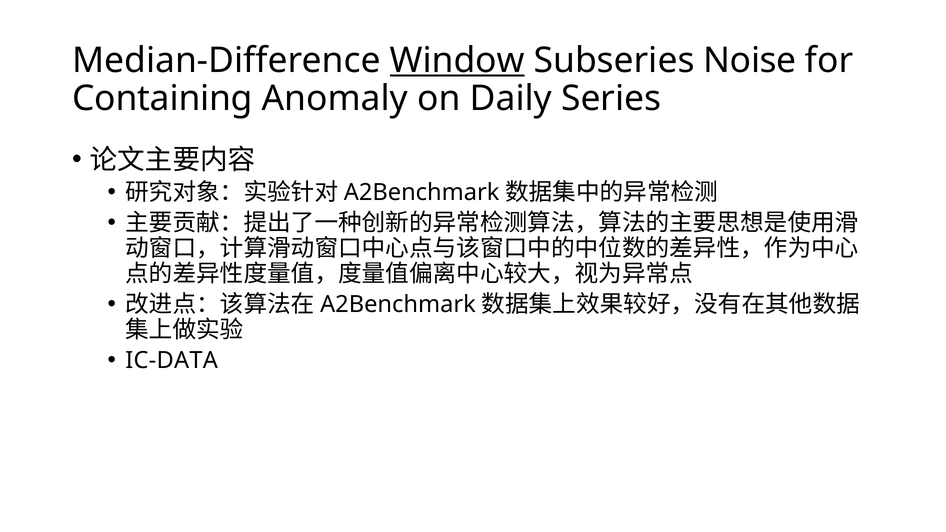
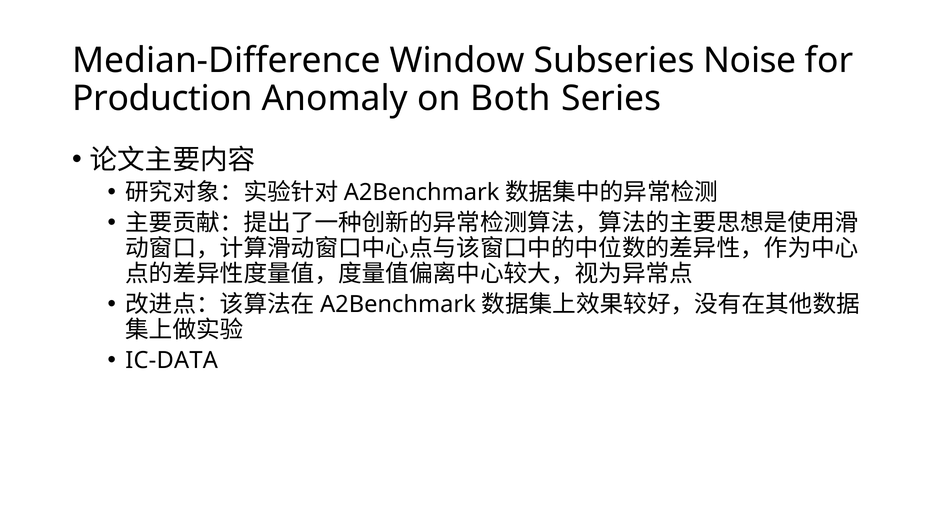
Window underline: present -> none (457, 60)
Containing: Containing -> Production (162, 99)
Daily: Daily -> Both (511, 99)
